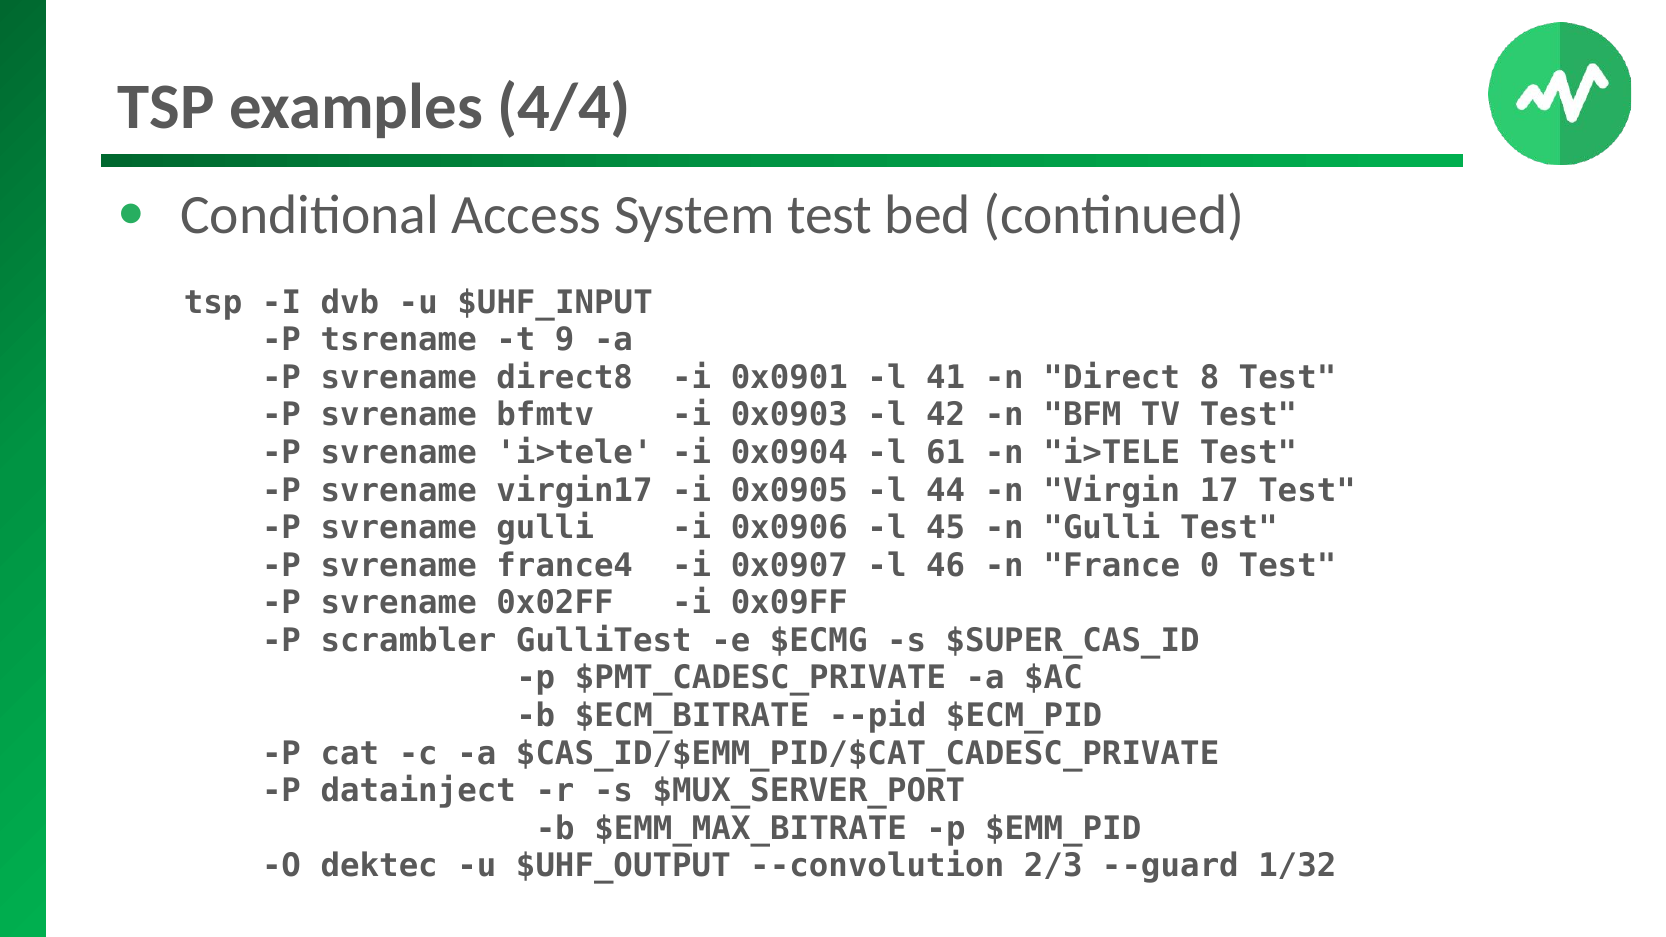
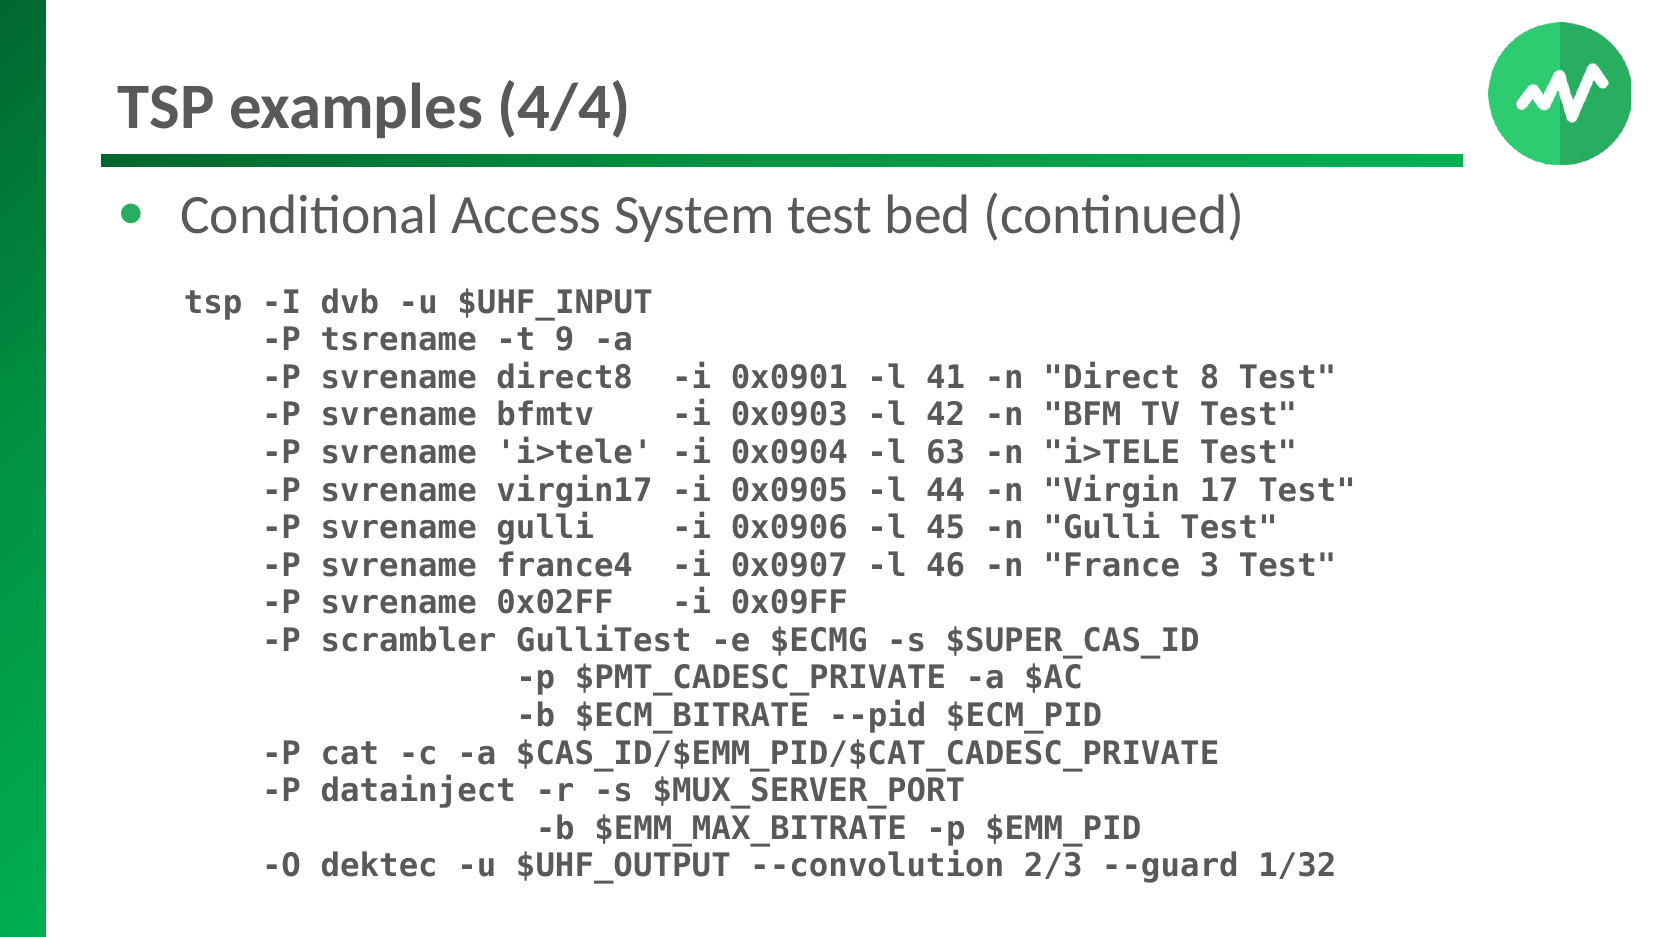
61: 61 -> 63 (946, 453)
0: 0 -> 3 (1210, 566)
